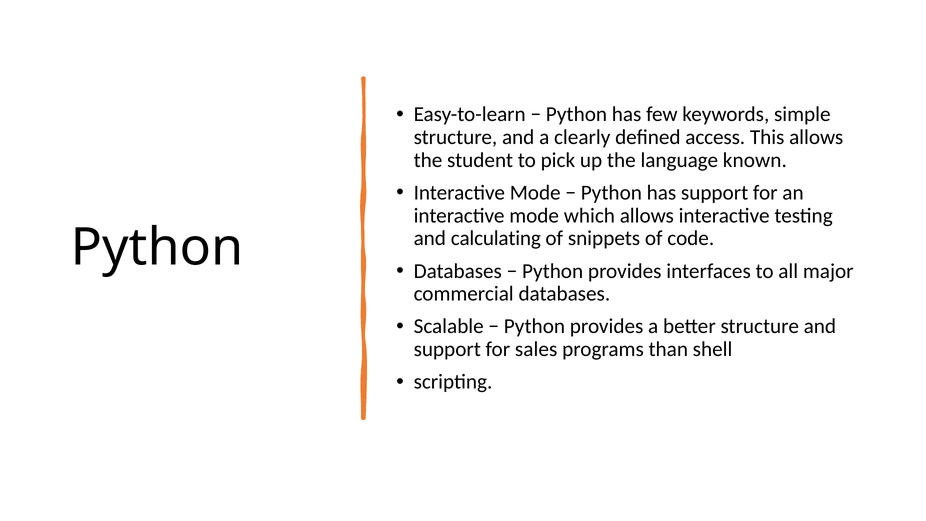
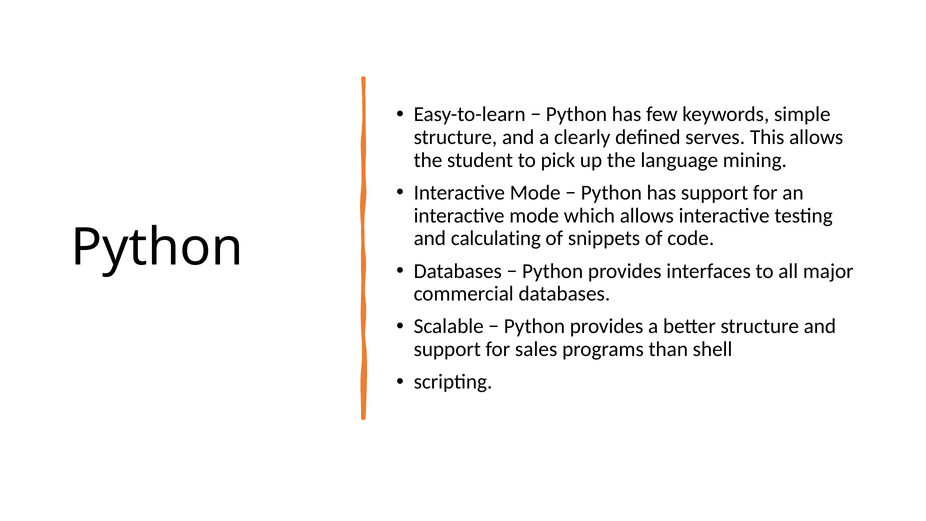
access: access -> serves (715, 137)
known: known -> mining (755, 160)
